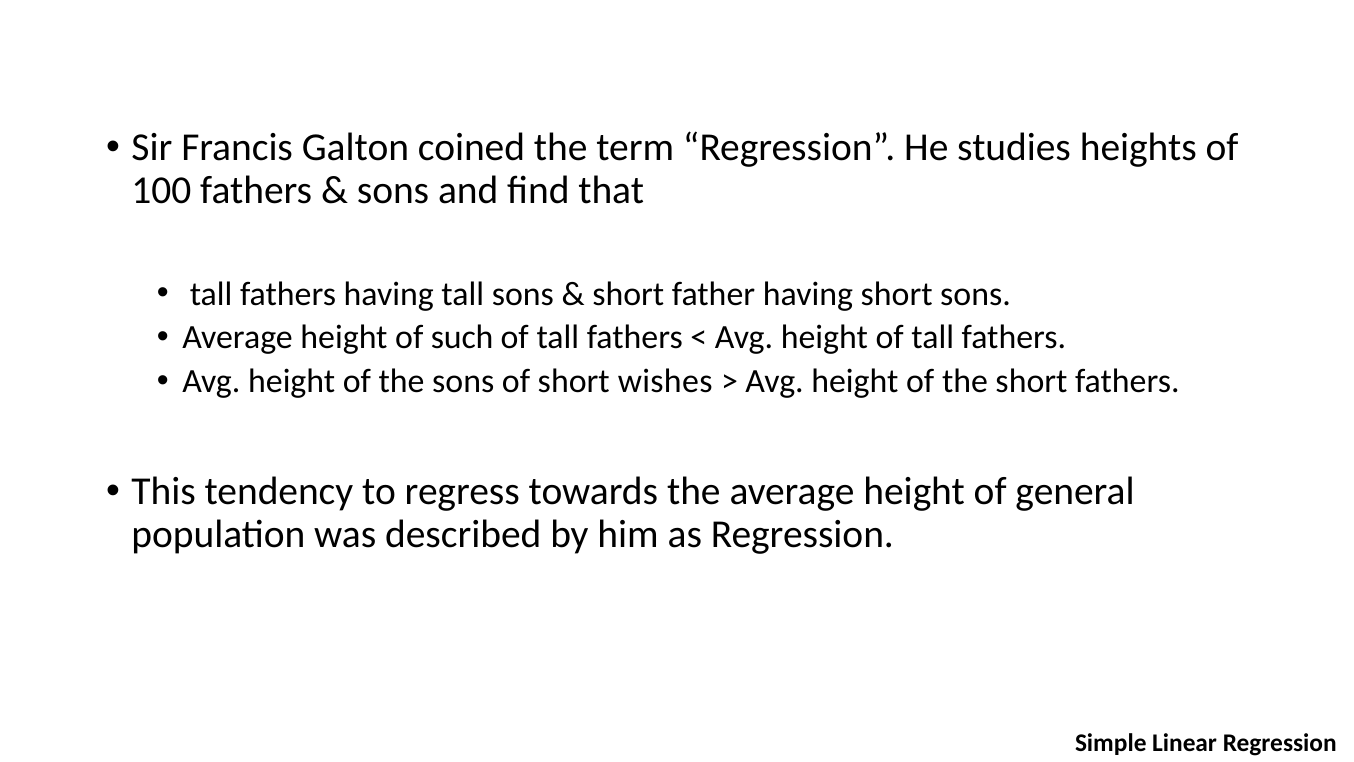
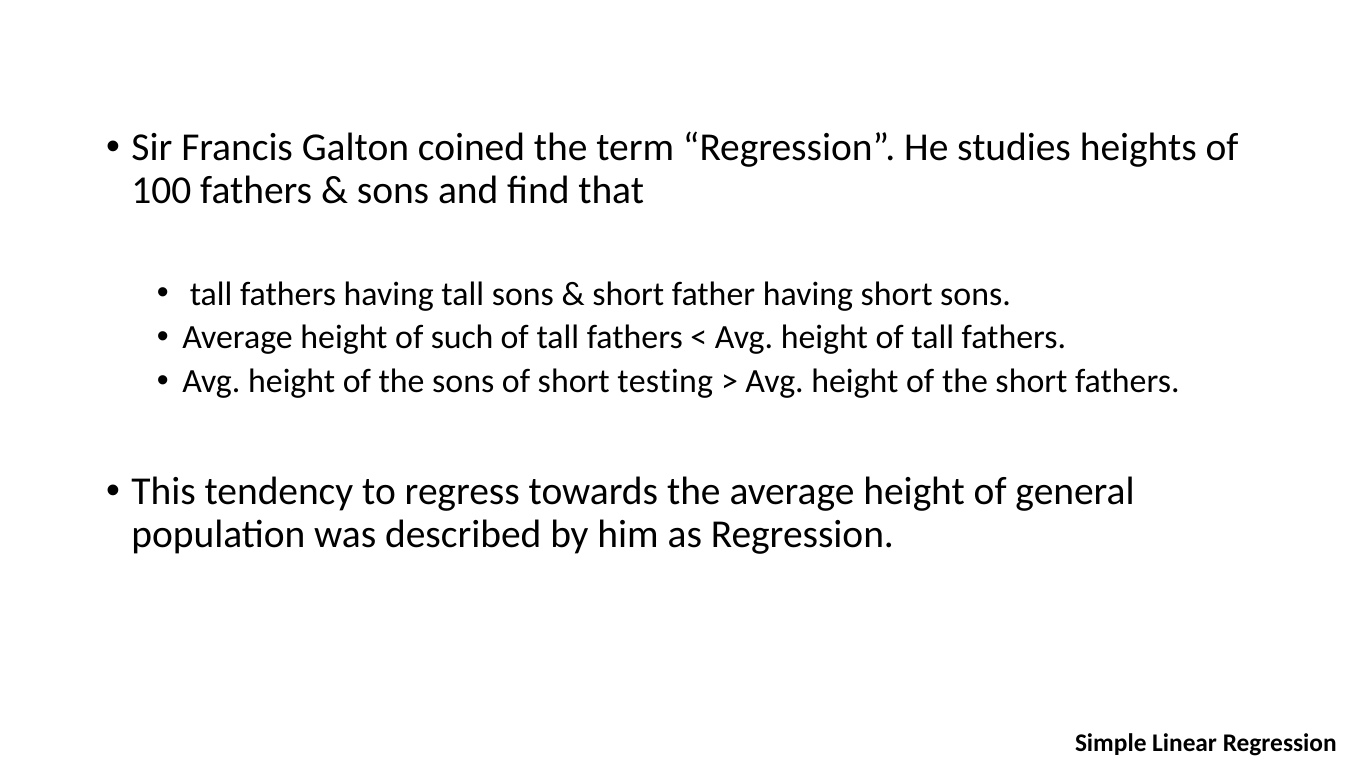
wishes: wishes -> testing (665, 381)
